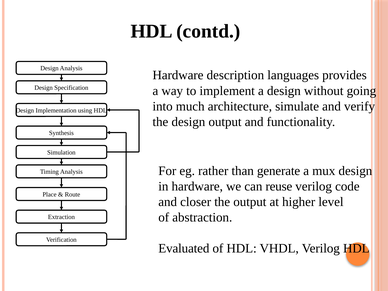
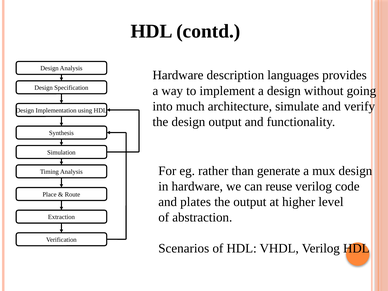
closer: closer -> plates (196, 202)
Evaluated: Evaluated -> Scenarios (184, 248)
